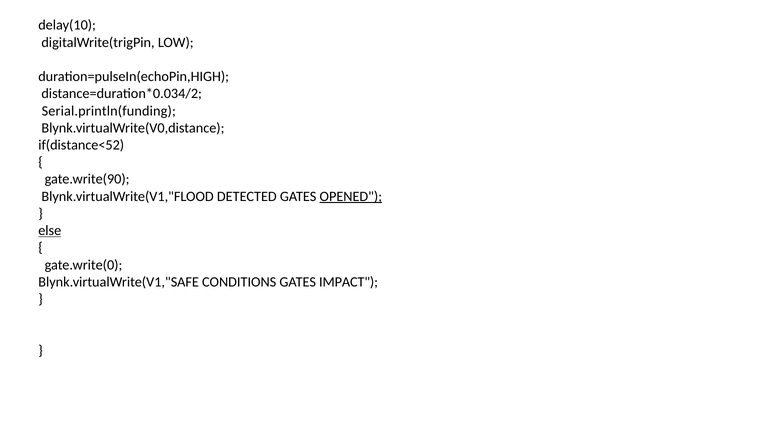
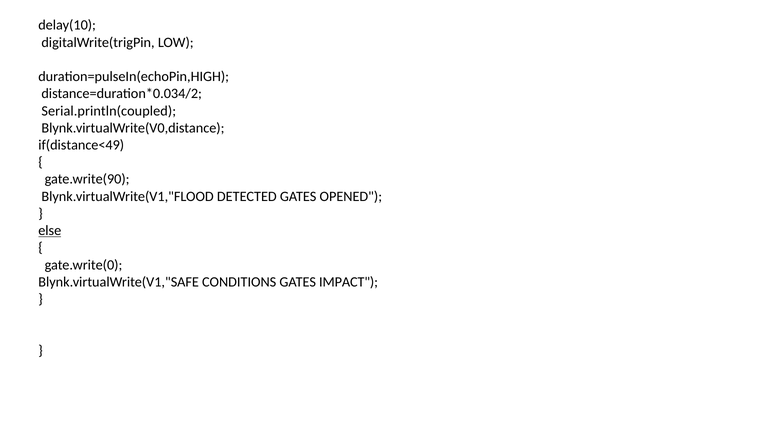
Serial.println(funding: Serial.println(funding -> Serial.println(coupled (109, 111)
if(distance<52: if(distance<52 -> if(distance<49 (81, 145)
OPENED underline: present -> none (351, 196)
